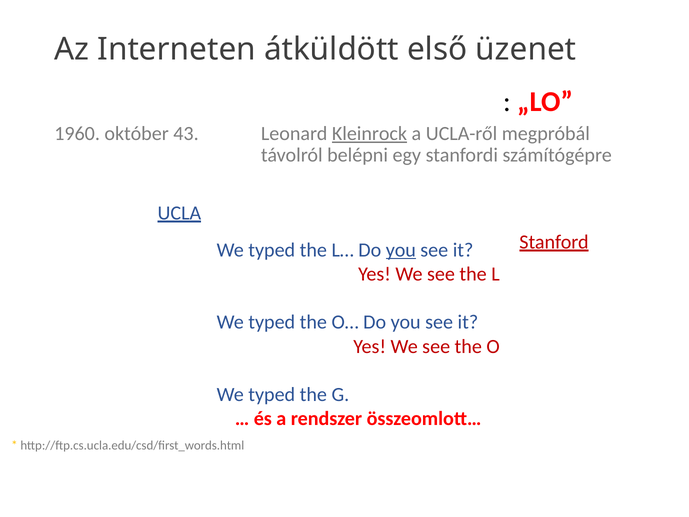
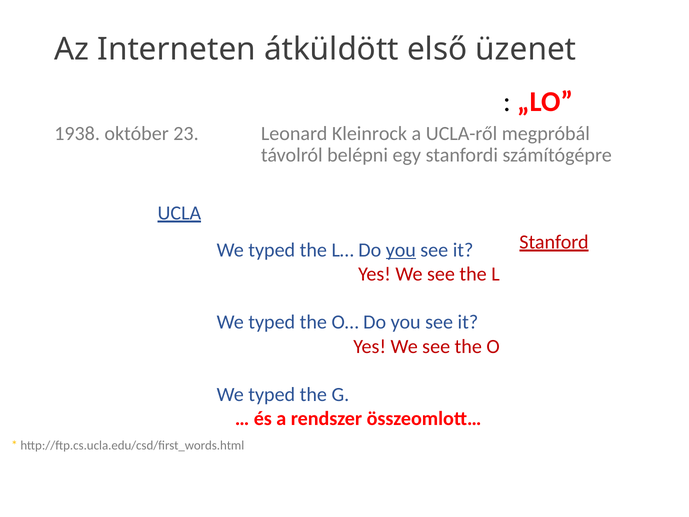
1960: 1960 -> 1938 (77, 133)
43: 43 -> 23 (186, 133)
Kleinrock underline: present -> none (369, 133)
